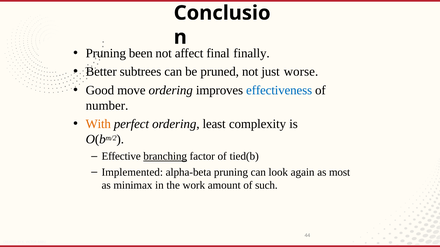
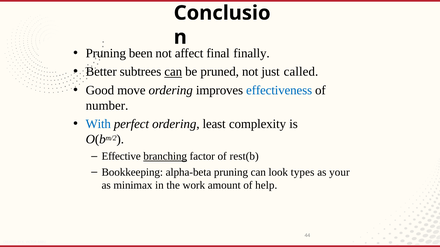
can underline: none -> present (173, 72)
worse: worse -> called (301, 72)
With colour: orange -> blue (98, 124)
tied(b: tied(b -> rest(b (244, 157)
Implemented: Implemented -> Bookkeeping (132, 172)
again: again -> types (303, 172)
most: most -> your (339, 172)
such: such -> help (266, 186)
